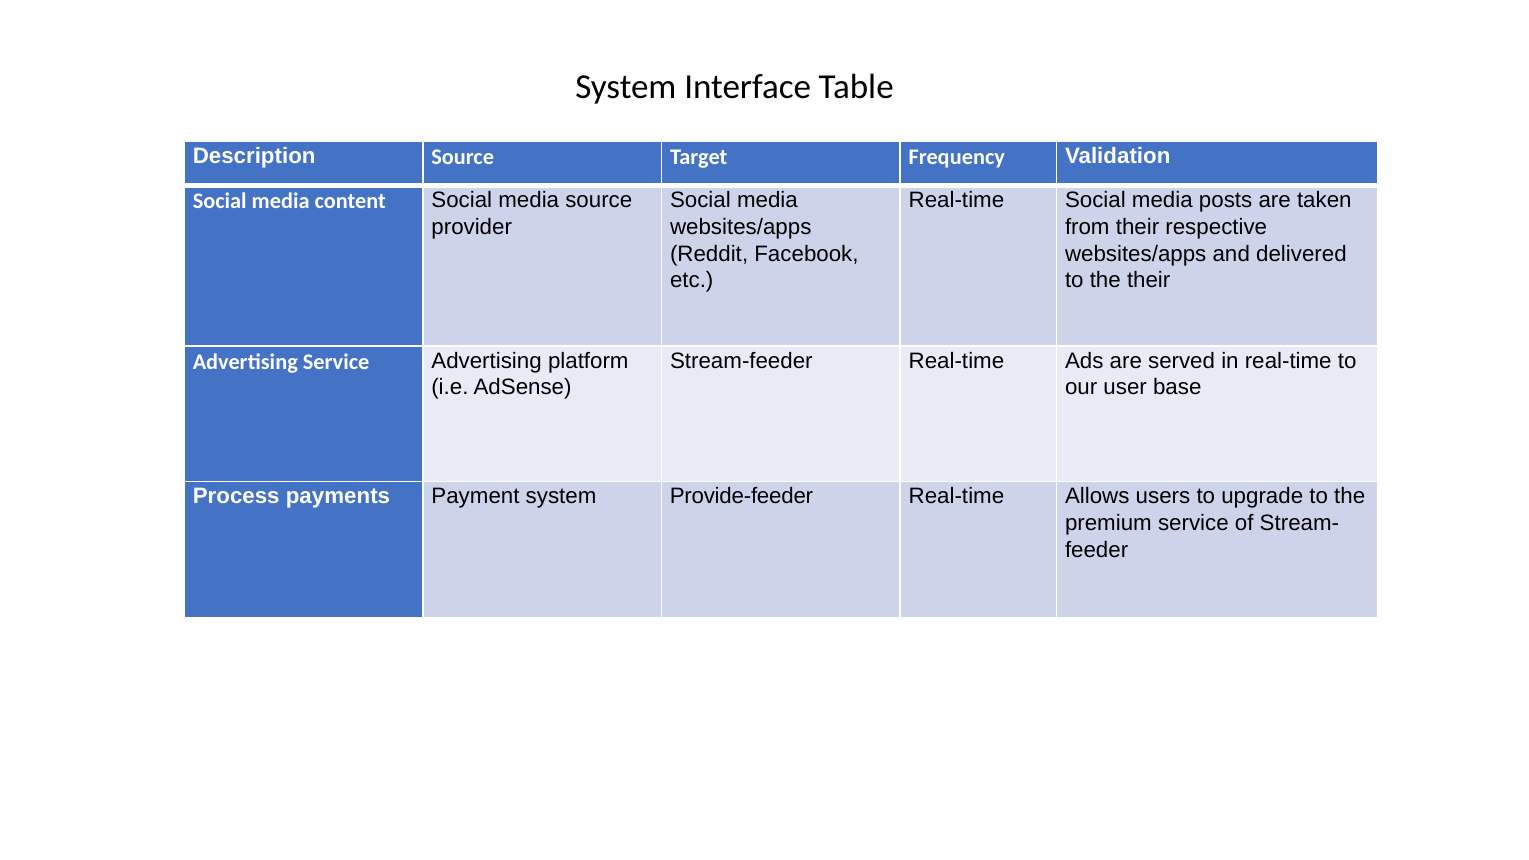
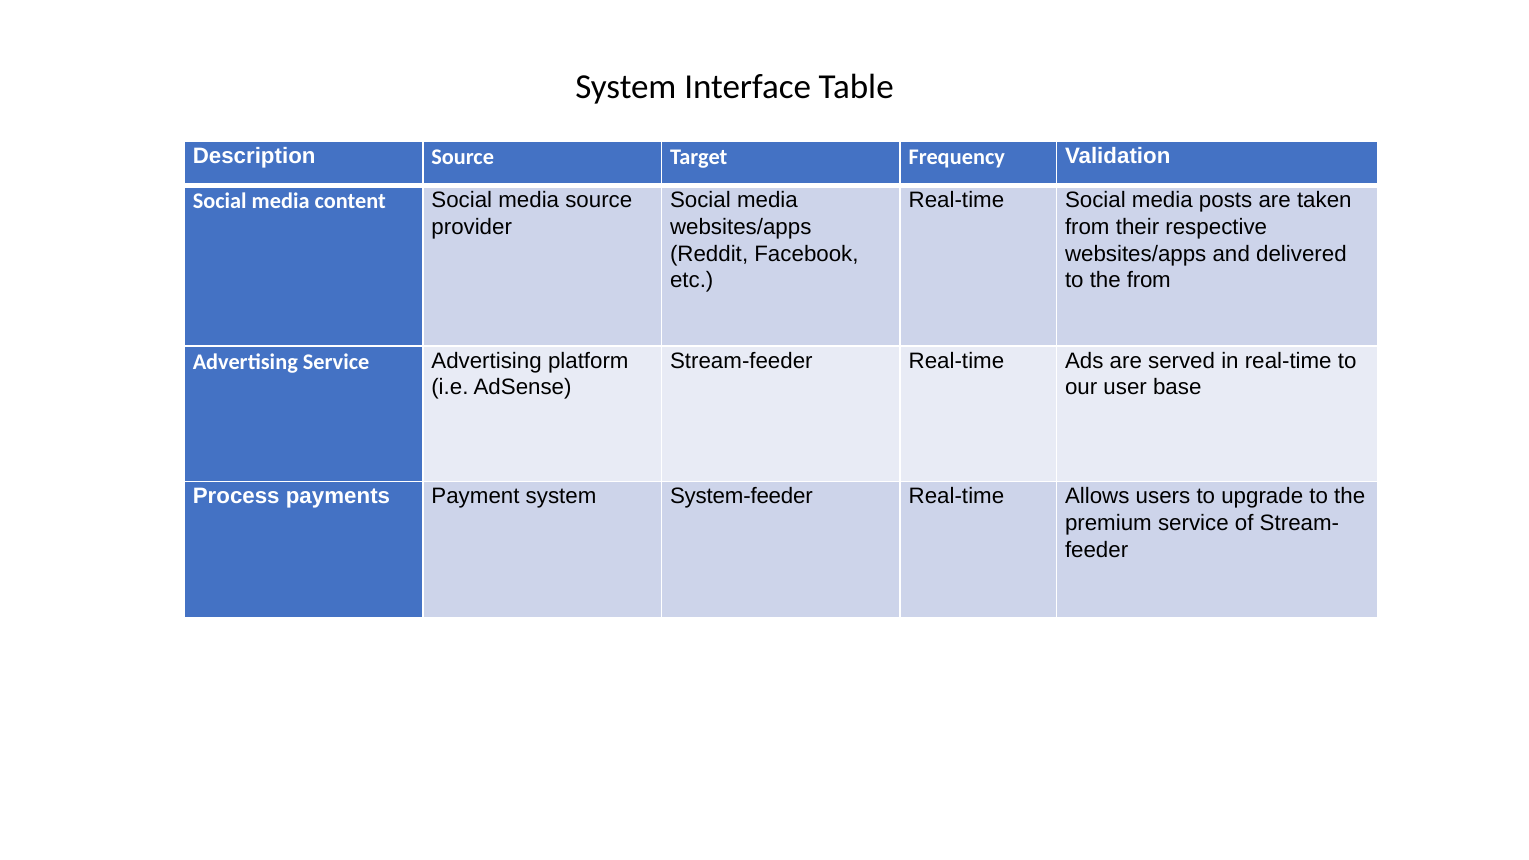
the their: their -> from (1149, 281)
Provide-feeder: Provide-feeder -> System-feeder (741, 496)
